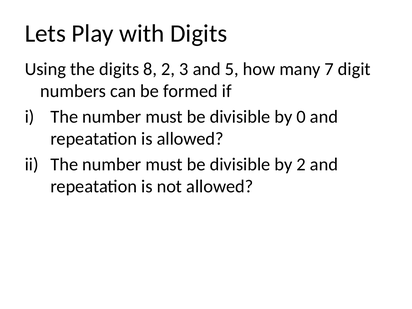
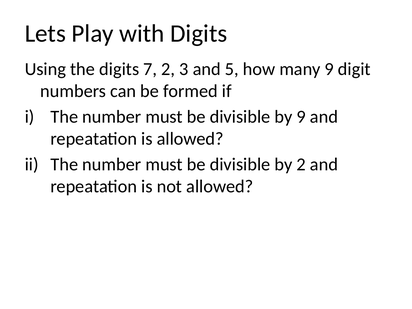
8: 8 -> 7 (150, 69)
many 7: 7 -> 9 (329, 69)
by 0: 0 -> 9 (301, 117)
